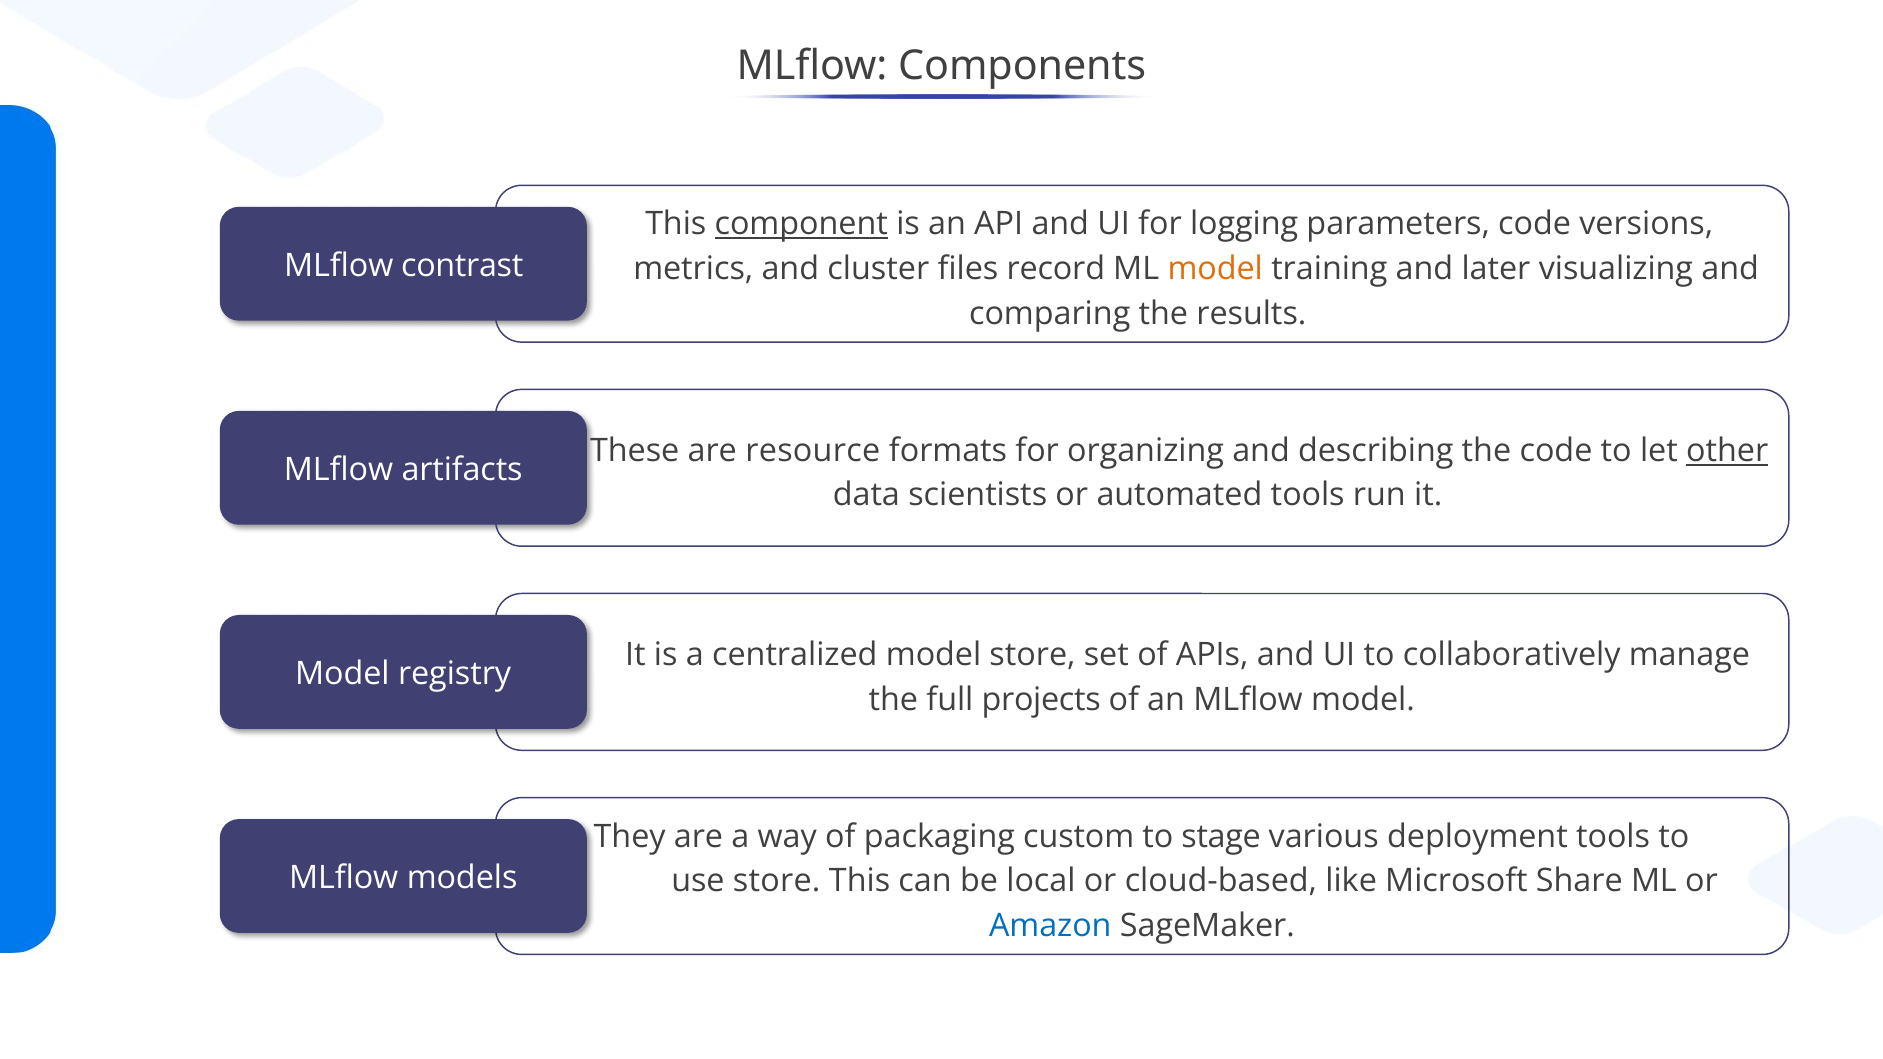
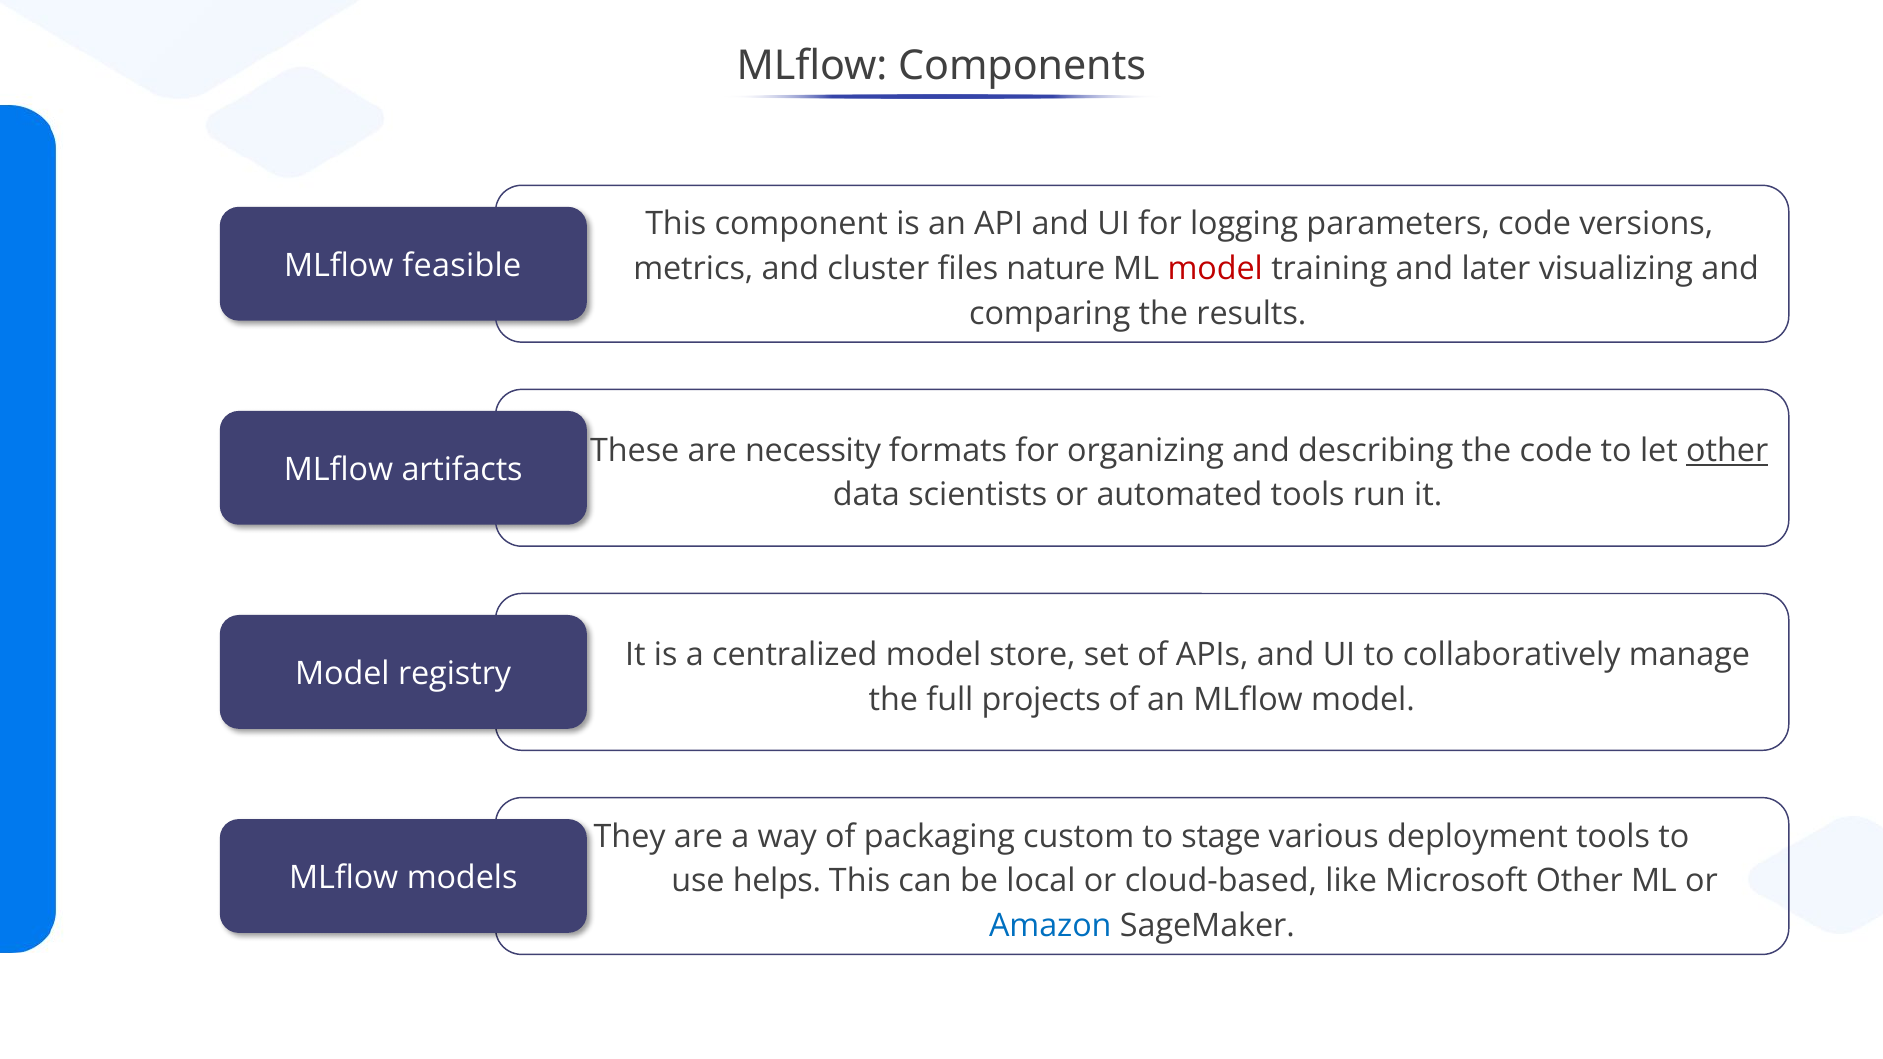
component underline: present -> none (801, 224)
contrast: contrast -> feasible (462, 266)
record: record -> nature (1056, 269)
model colour: orange -> red (1215, 269)
resource: resource -> necessity (813, 451)
use store: store -> helps (777, 881)
Microsoft Share: Share -> Other (1579, 881)
